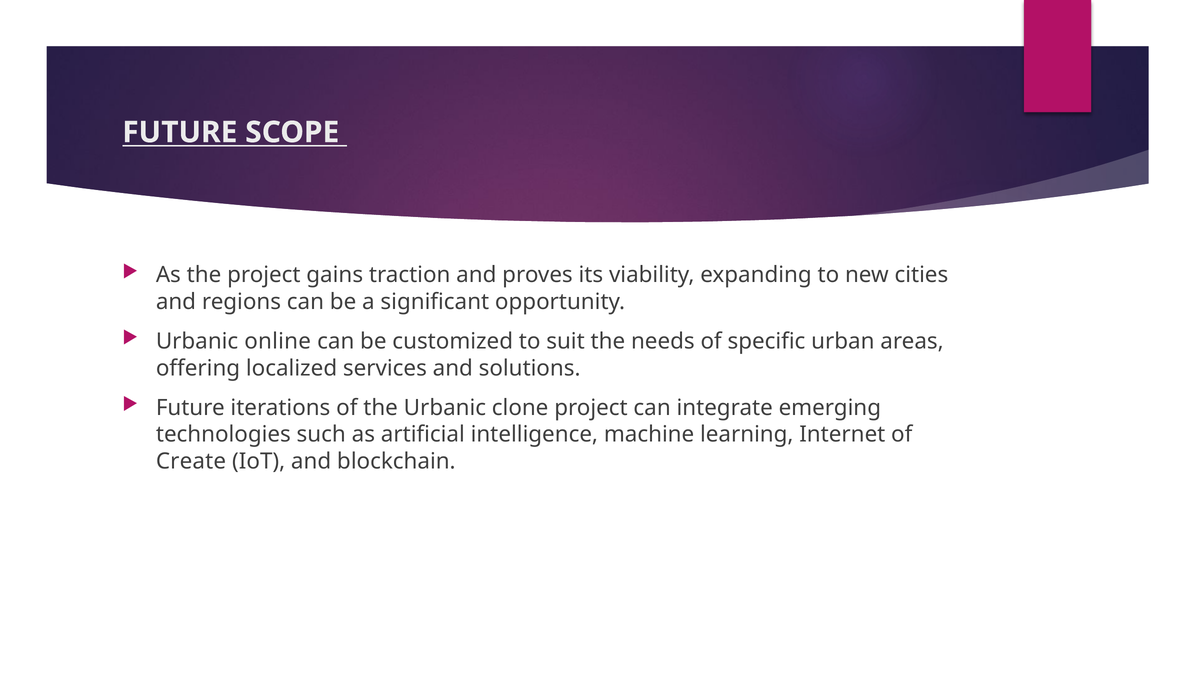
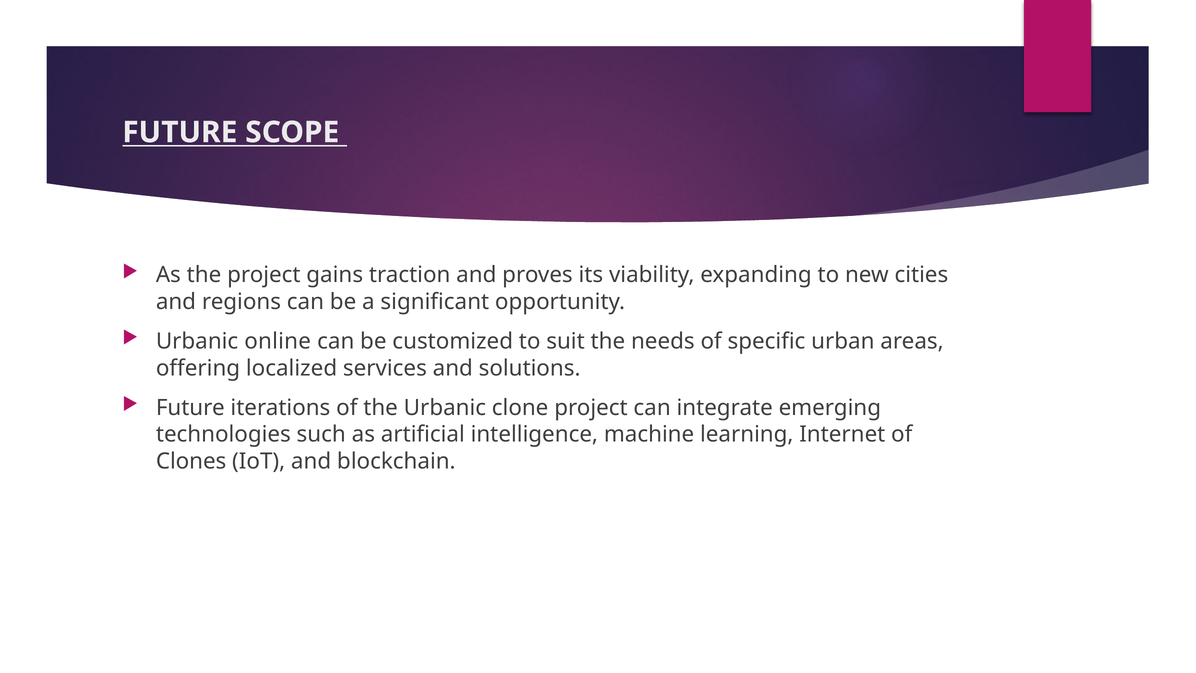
Create: Create -> Clones (191, 461)
